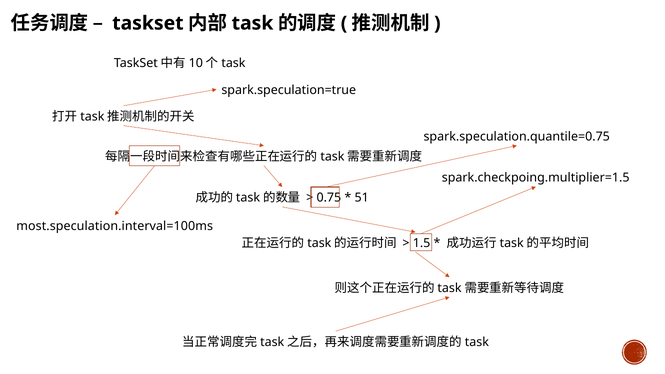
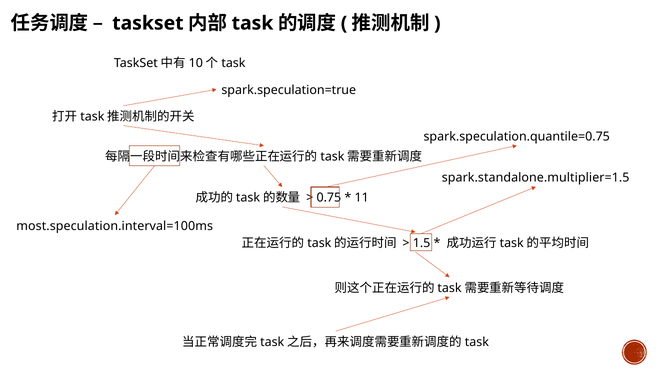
spark.checkpoing.multiplier=1.5: spark.checkpoing.multiplier=1.5 -> spark.standalone.multiplier=1.5 (536, 178)
51: 51 -> 11 (362, 198)
